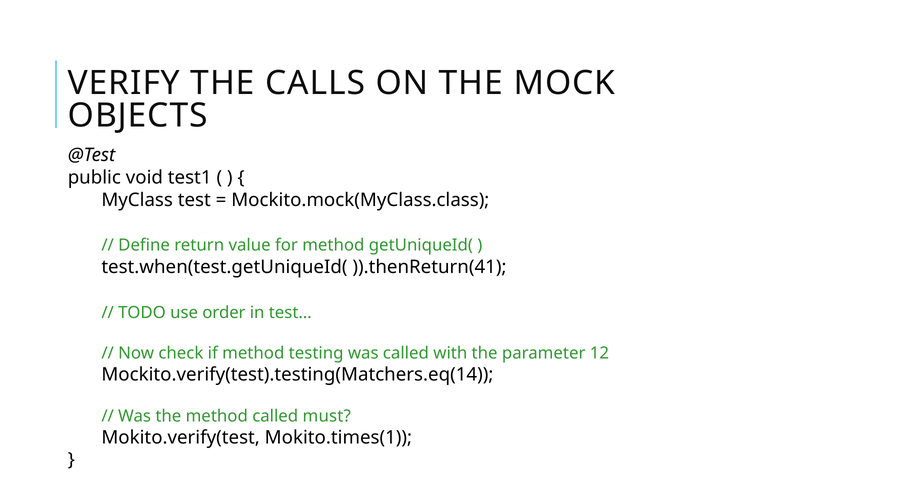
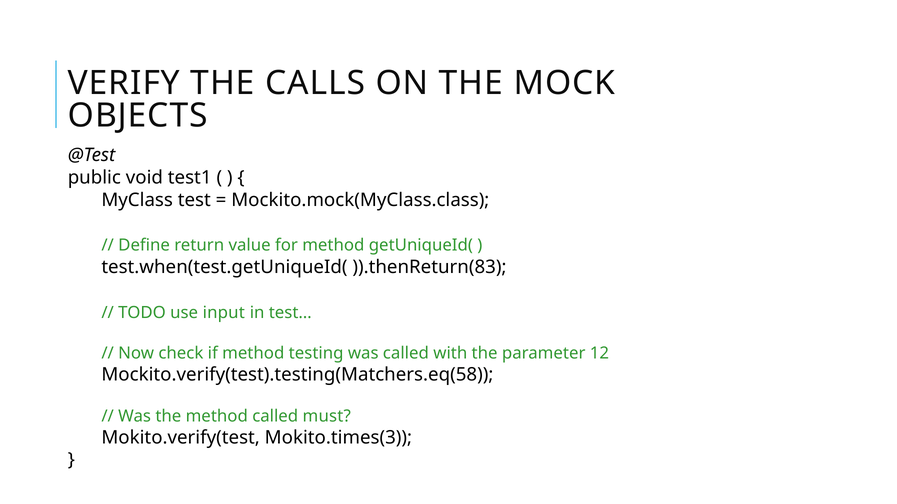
)).thenReturn(41: )).thenReturn(41 -> )).thenReturn(83 (429, 267)
order: order -> input (224, 313)
Mockito.verify(test).testing(Matchers.eq(14: Mockito.verify(test).testing(Matchers.eq(14 -> Mockito.verify(test).testing(Matchers.eq(58 (297, 375)
Mokito.times(1: Mokito.times(1 -> Mokito.times(3 (338, 438)
